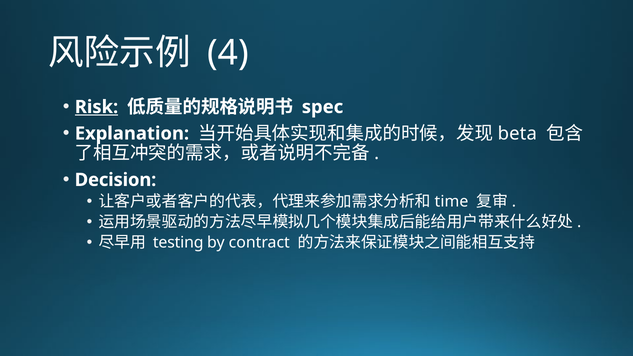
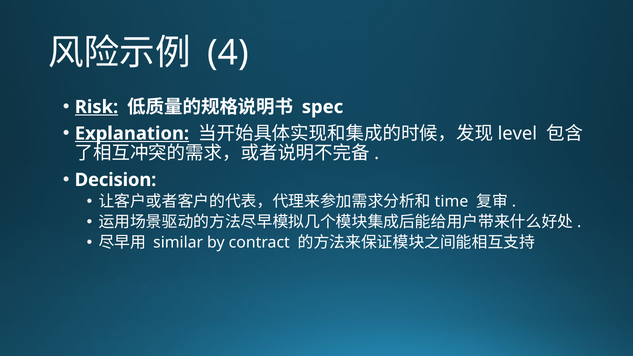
Explanation underline: none -> present (132, 133)
beta: beta -> level (517, 133)
testing: testing -> similar (178, 242)
